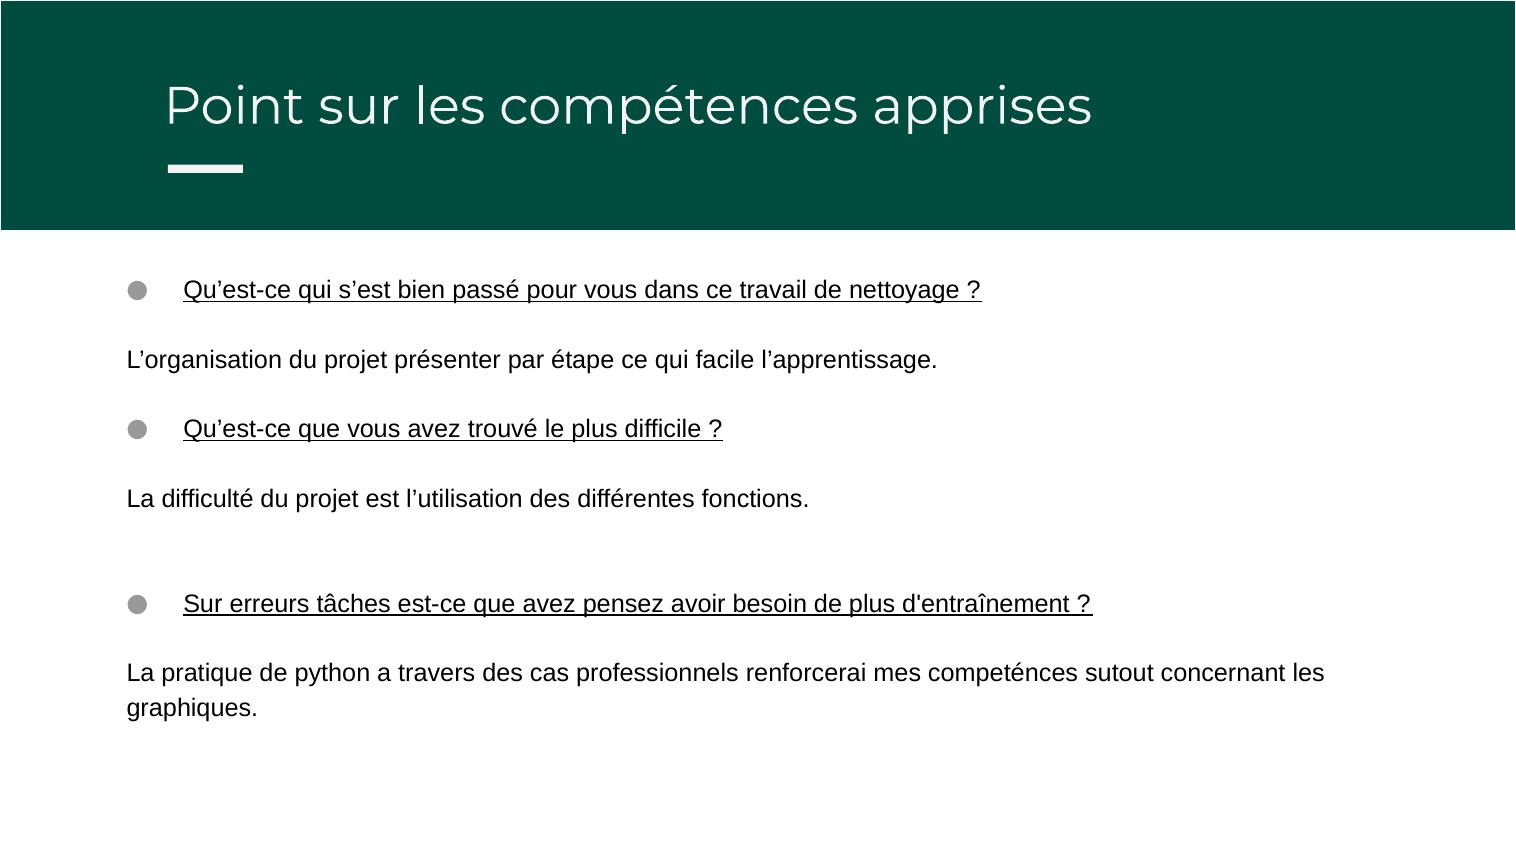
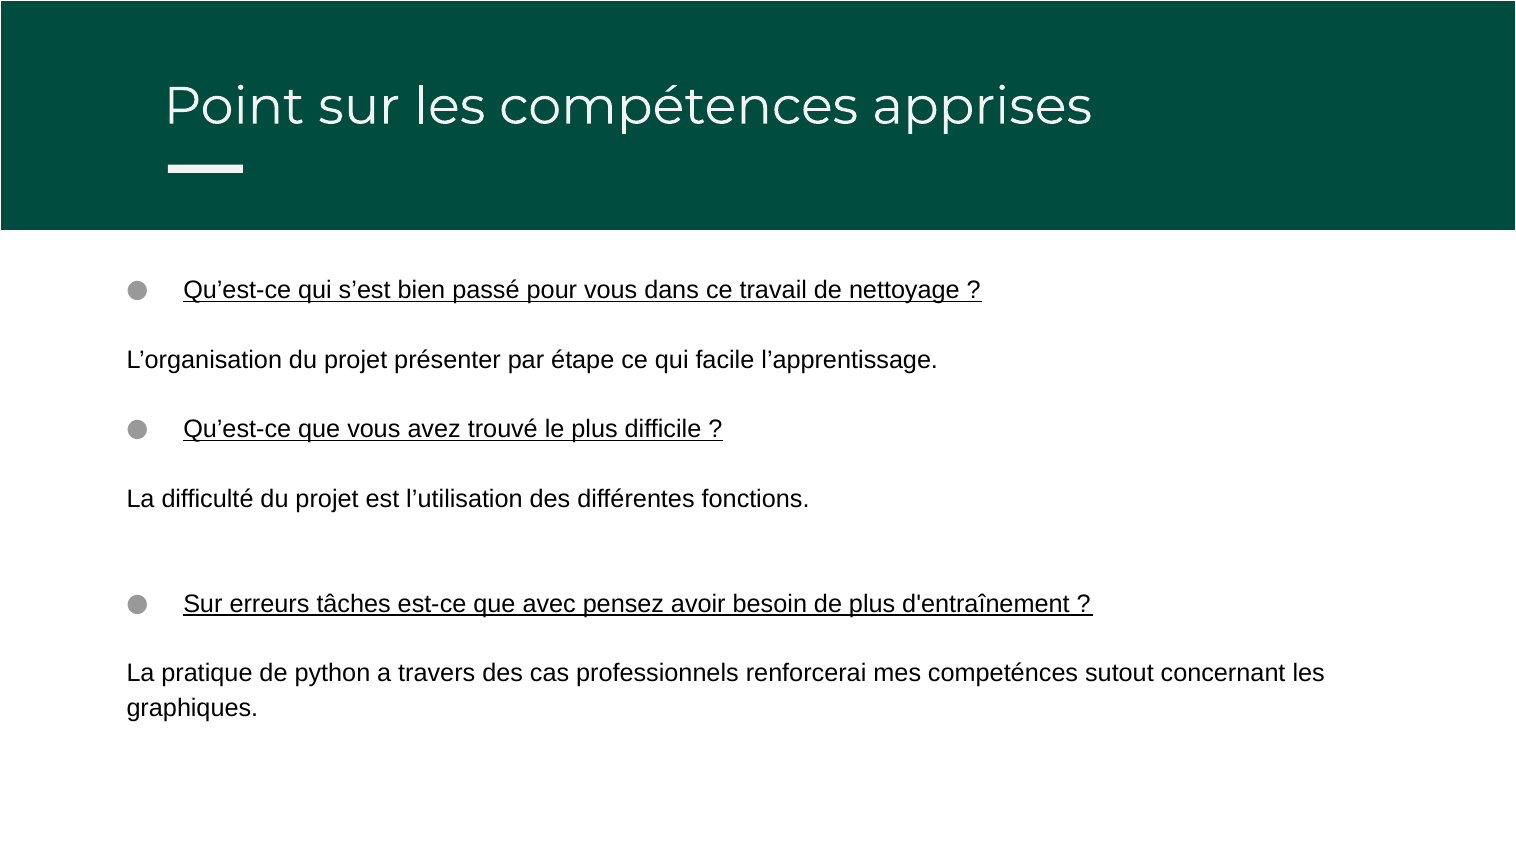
que avez: avez -> avec (549, 604)
